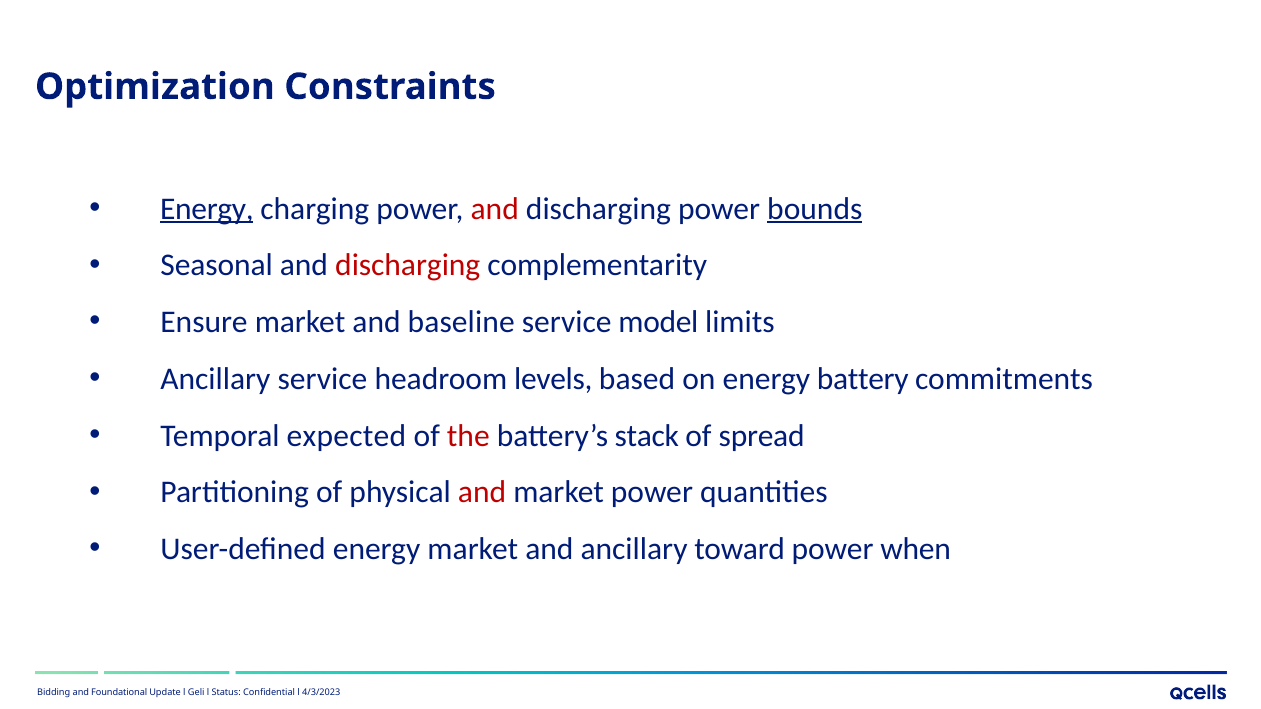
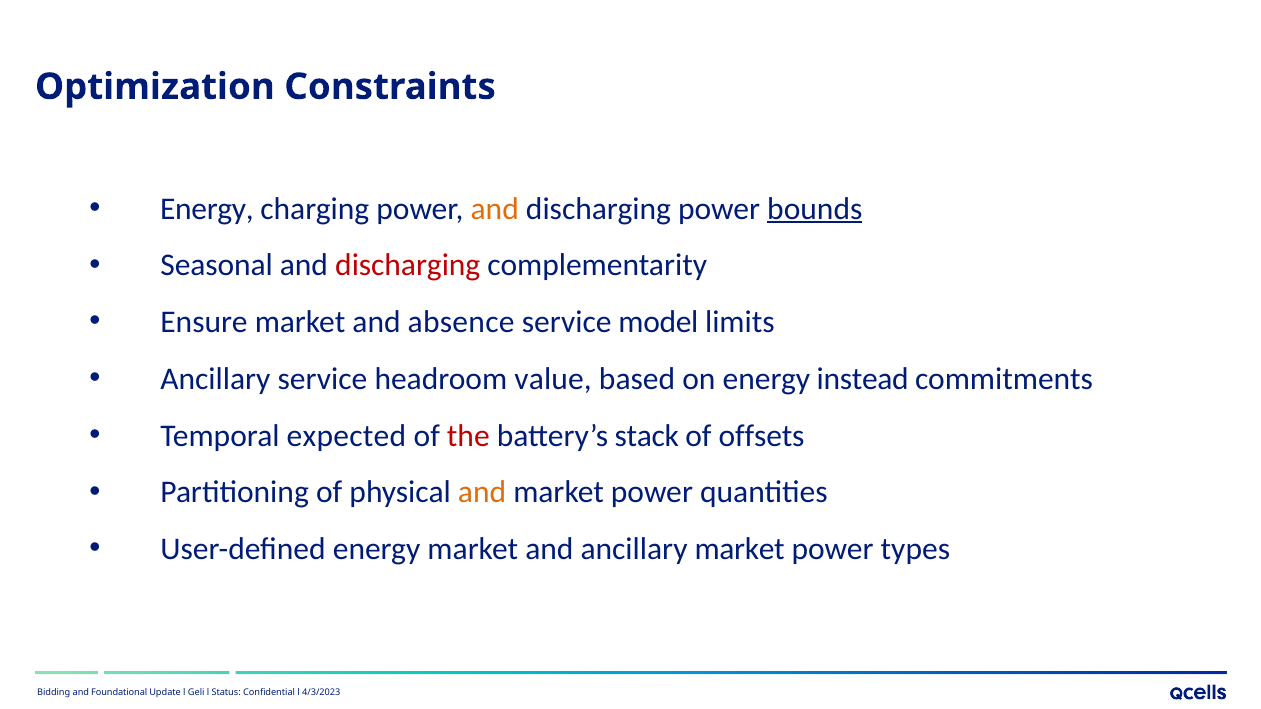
Energy underline: present -> none (207, 209)
and colour: red -> orange (495, 209)
baseline: baseline -> absence (461, 322)
levels: levels -> value (553, 379)
battery: battery -> instead (863, 379)
spread: spread -> offsets (762, 436)
and colour: red -> orange (482, 493)
ancillary toward: toward -> market (740, 549)
when: when -> types (915, 549)
